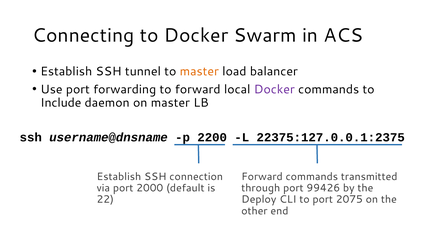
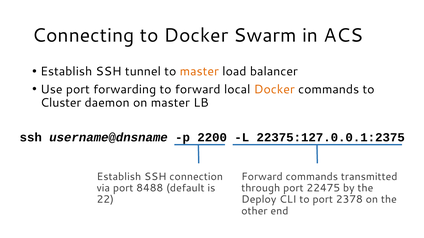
Docker colour: purple -> orange (274, 89)
Include: Include -> Cluster (61, 103)
2000: 2000 -> 8488 (150, 188)
99426: 99426 -> 22475 (323, 188)
2075: 2075 -> 2378 (349, 200)
